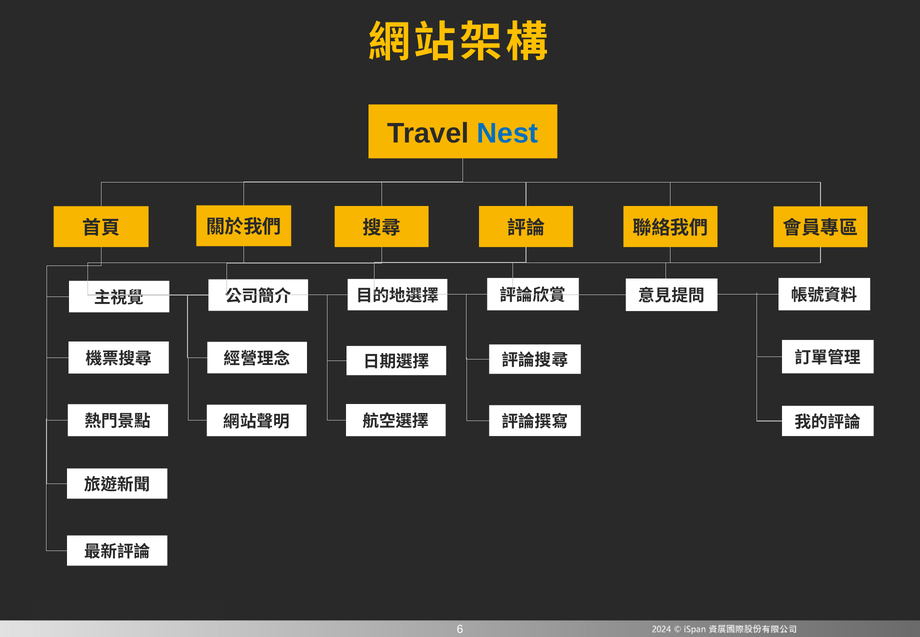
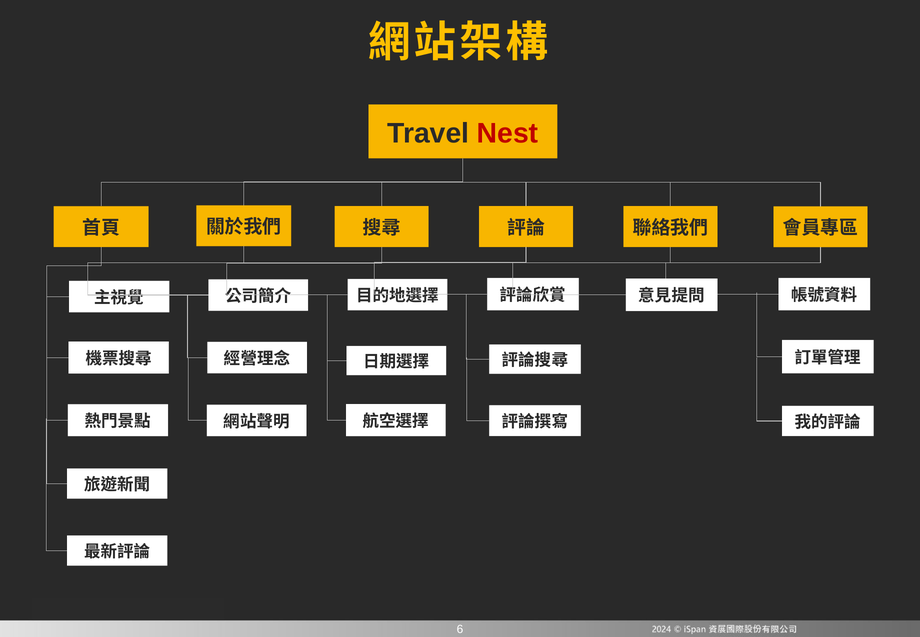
Nest colour: blue -> red (508, 133)
